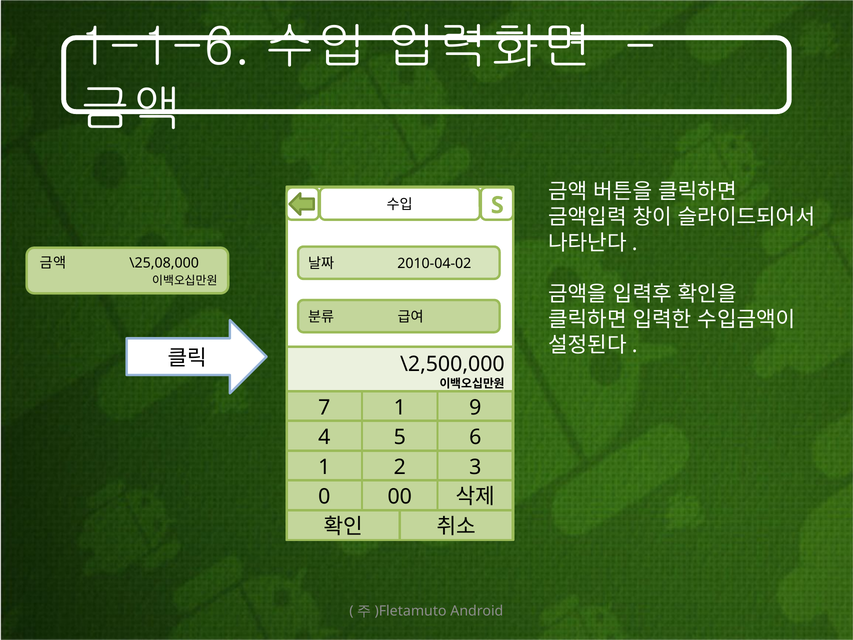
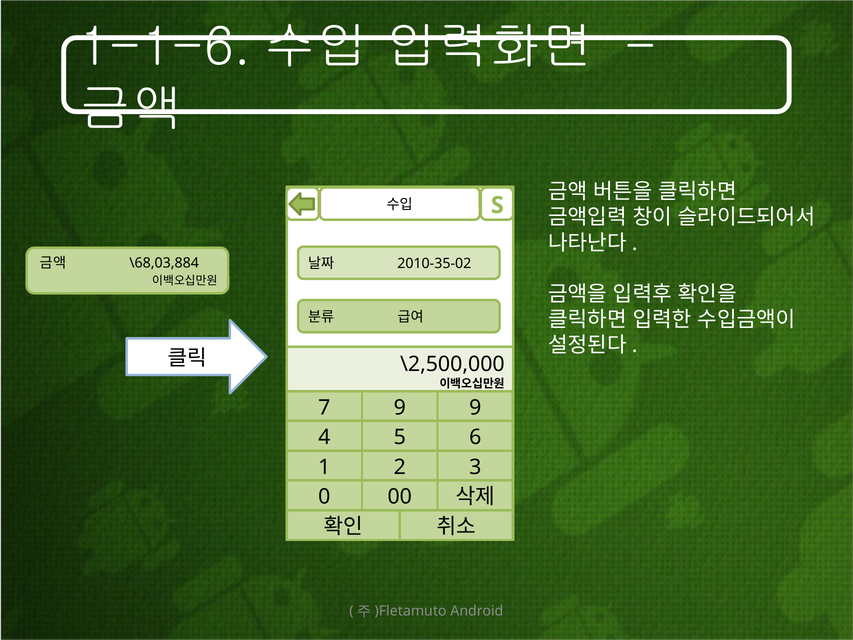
\25,08,000: \25,08,000 -> \68,03,884 (164, 263)
2010-04-02: 2010-04-02 -> 2010-35-02 (434, 264)
7 1: 1 -> 9 (400, 407)
